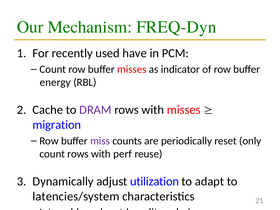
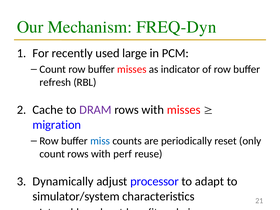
have: have -> large (135, 53)
energy: energy -> refresh (55, 82)
miss colour: purple -> blue (100, 141)
utilization: utilization -> processor (154, 181)
latencies/system: latencies/system -> simulator/system (76, 196)
